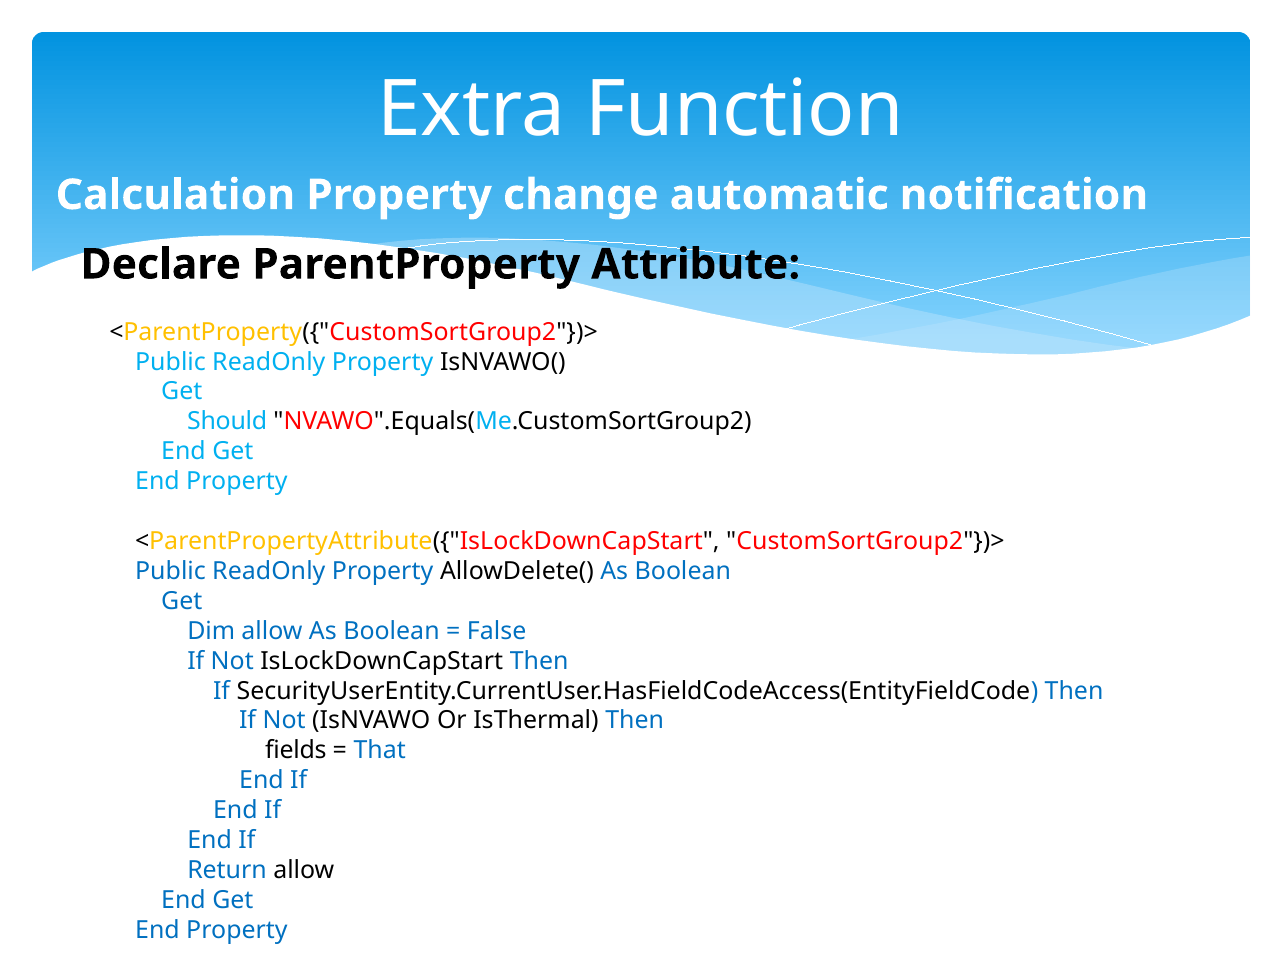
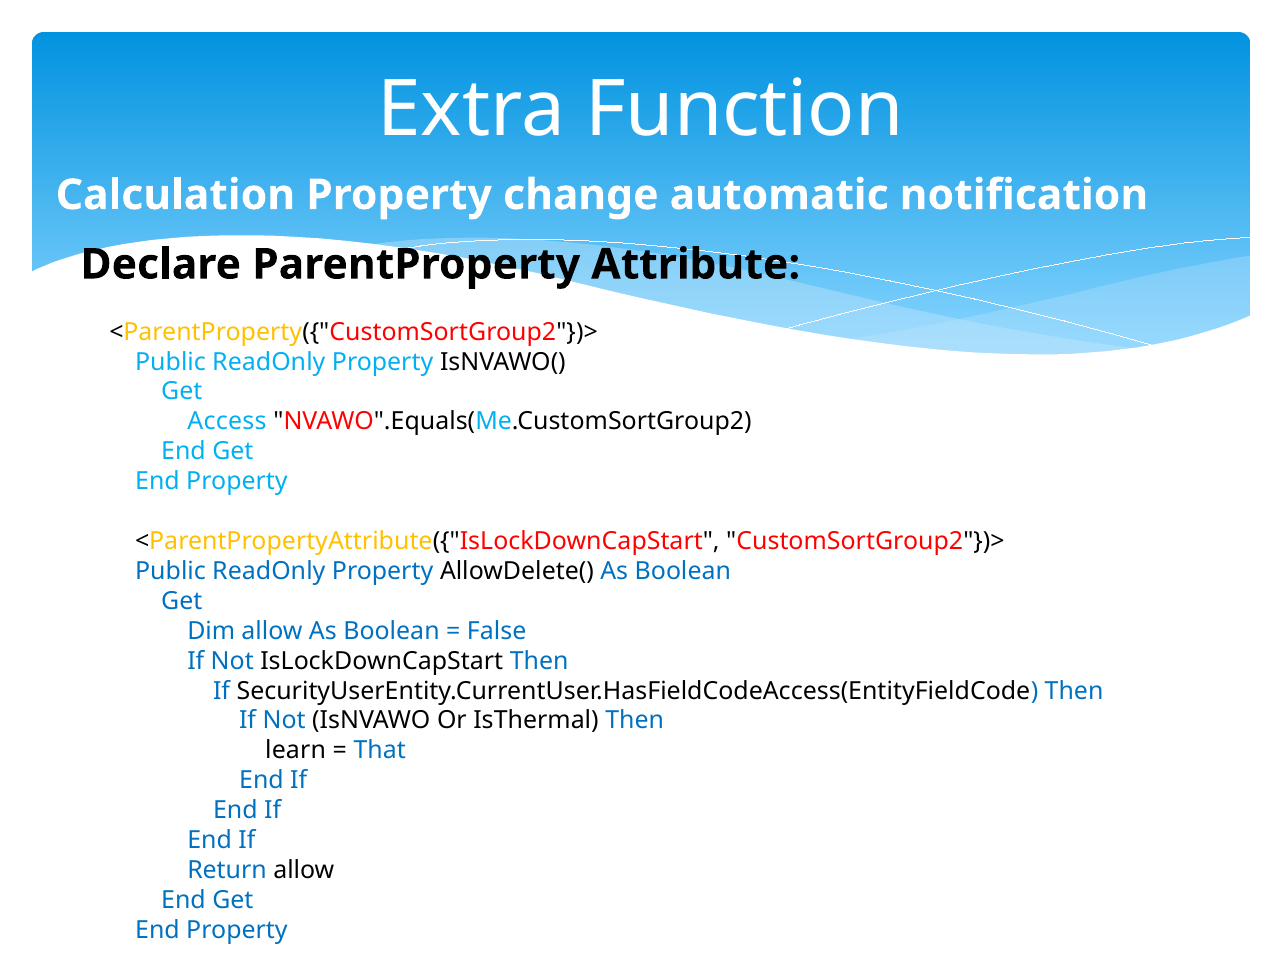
Should: Should -> Access (227, 422)
fields: fields -> learn (296, 750)
